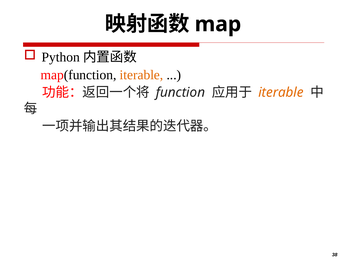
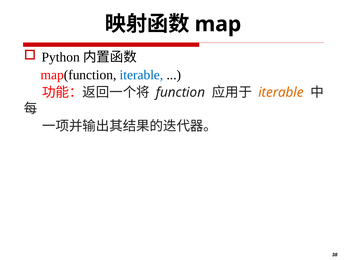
iterable colour: orange -> blue (142, 75)
